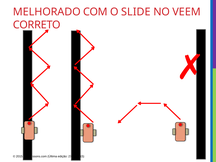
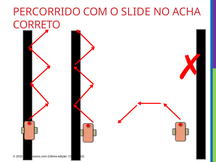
MELHORADO: MELHORADO -> PERCORRIDO (47, 12)
VEEM: VEEM -> ACHA (187, 12)
